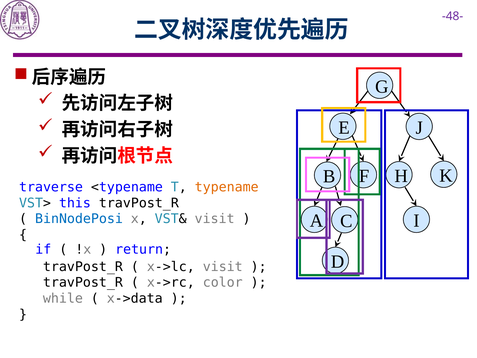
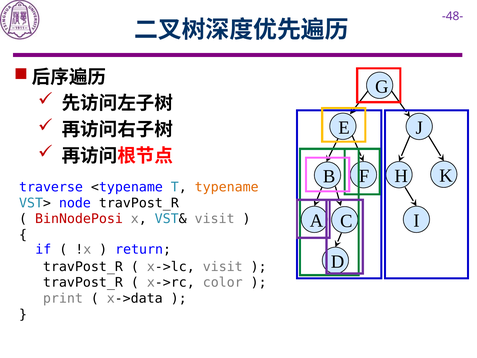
this: this -> node (75, 203)
BinNodePosi colour: blue -> red (79, 219)
while: while -> print (63, 298)
